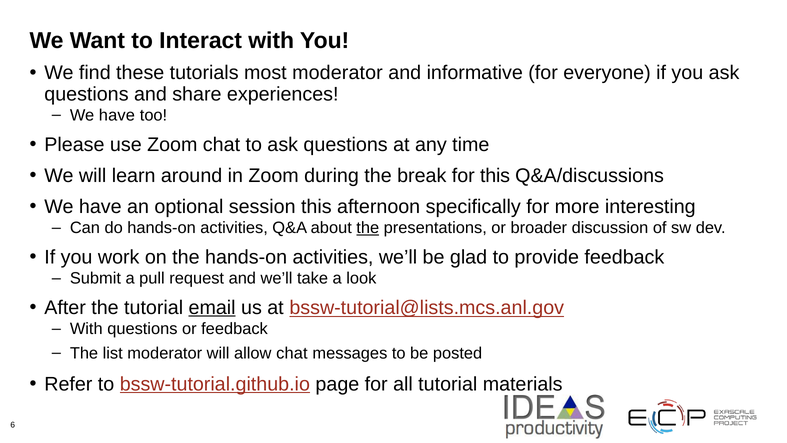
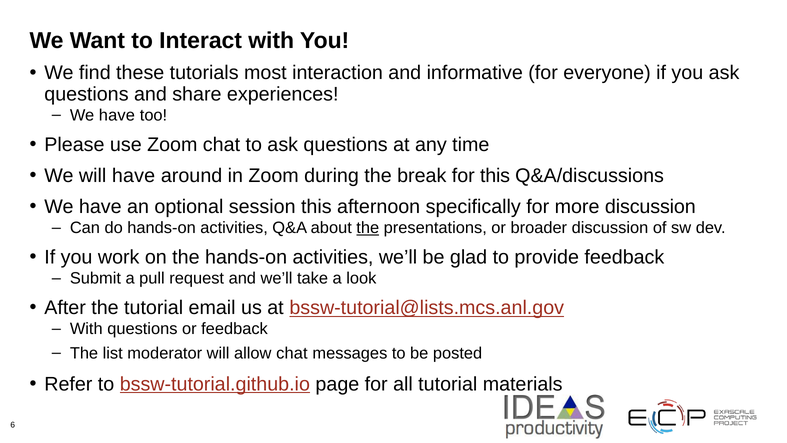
most moderator: moderator -> interaction (338, 73)
will learn: learn -> have (134, 176)
more interesting: interesting -> discussion (650, 207)
email underline: present -> none (212, 308)
